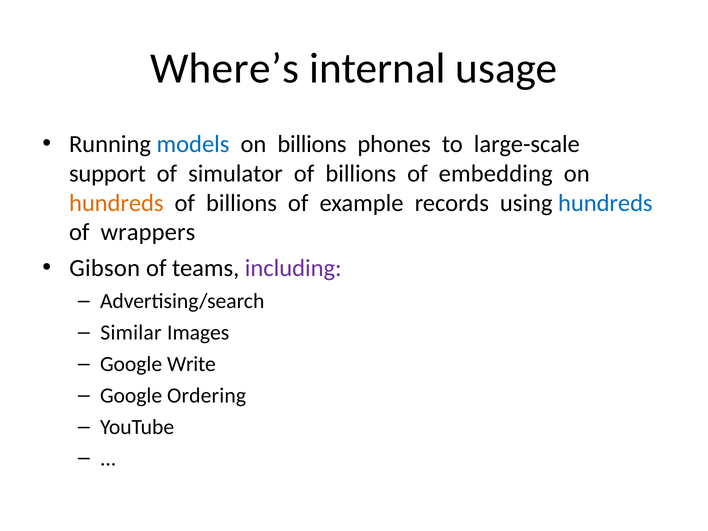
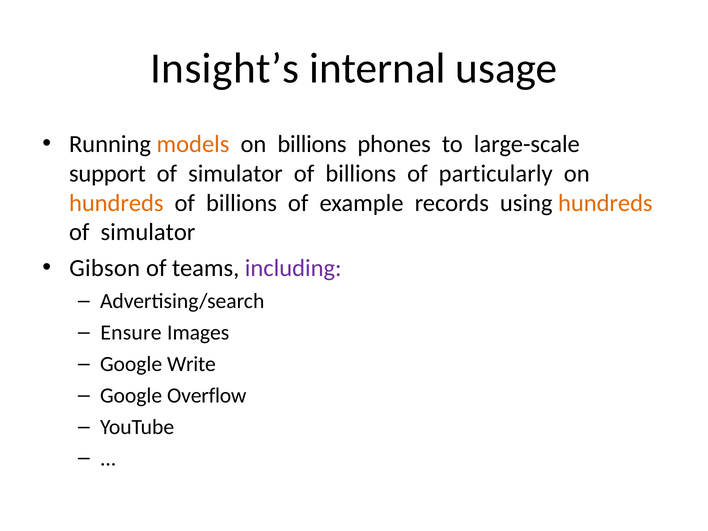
Where’s: Where’s -> Insight’s (225, 69)
models colour: blue -> orange (193, 144)
embedding: embedding -> particularly (496, 173)
hundreds colour: blue -> orange (605, 203)
wrappers: wrappers -> simulator (148, 232)
Similar: Similar -> Ensure (131, 333)
Ordering: Ordering -> Overflow (207, 396)
